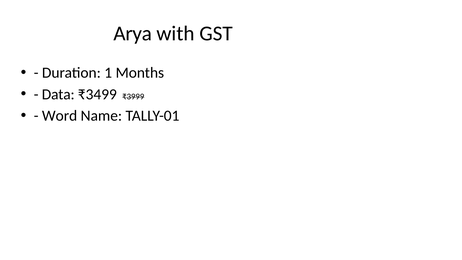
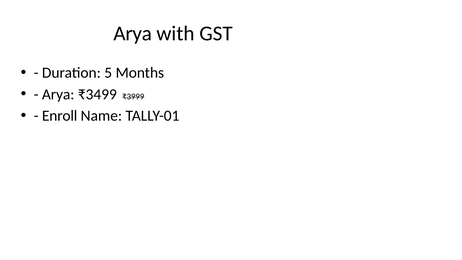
1: 1 -> 5 (108, 73)
Data: Data -> Arya (58, 94)
Word: Word -> Enroll (60, 116)
